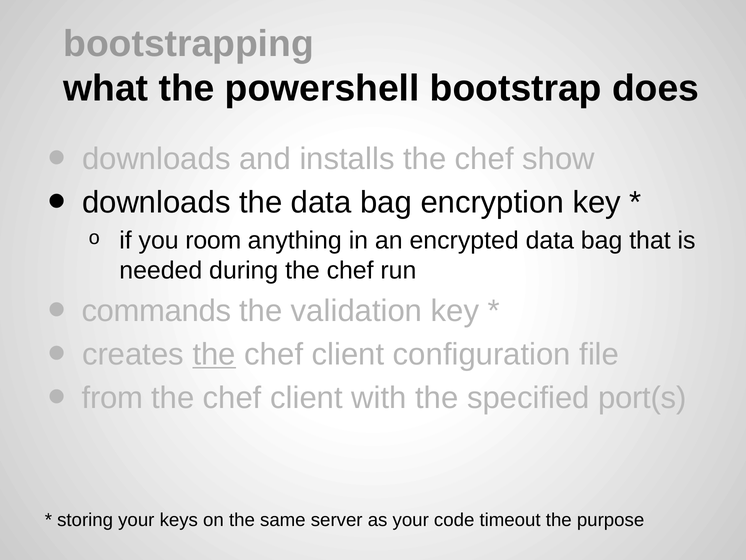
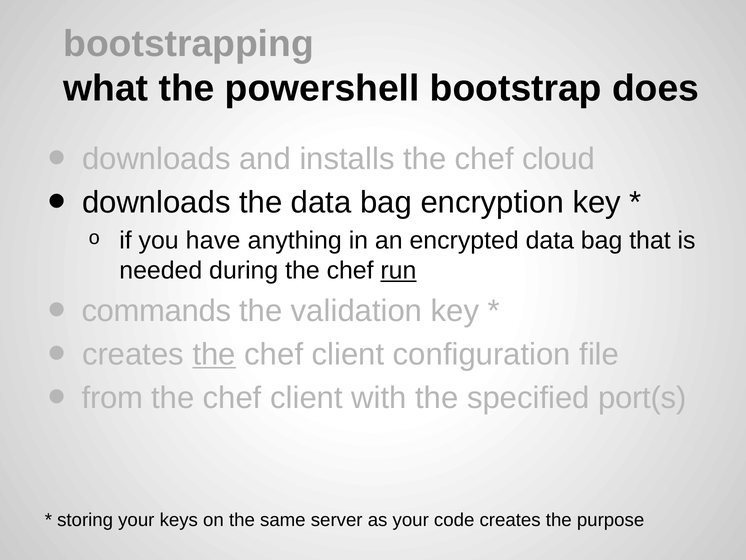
show: show -> cloud (559, 159)
room: room -> have (213, 240)
run underline: none -> present (398, 270)
code timeout: timeout -> creates (510, 520)
